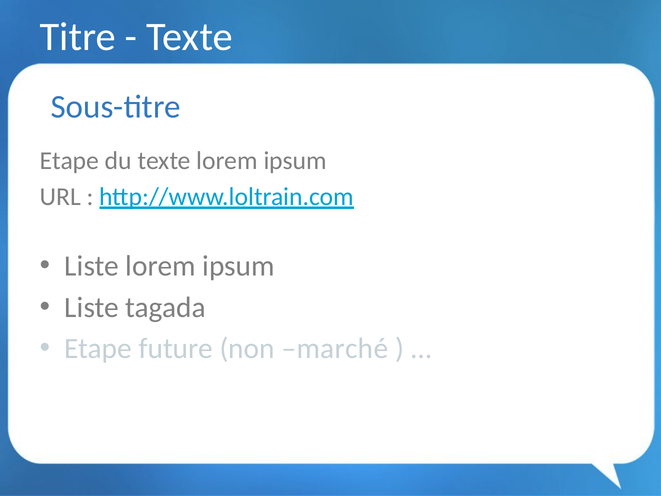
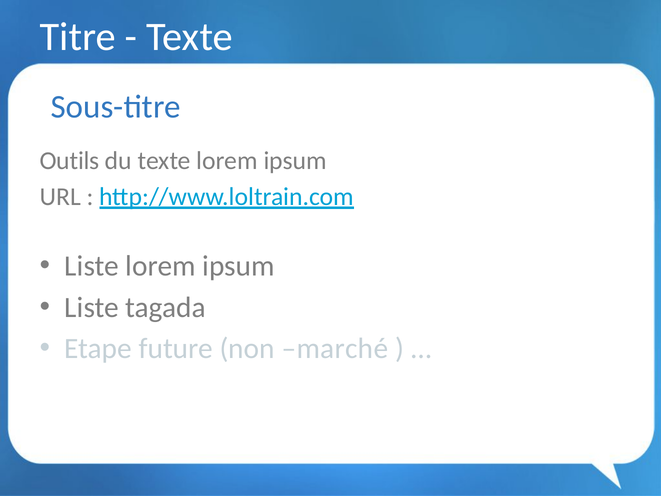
Etape: Etape -> Outils (70, 161)
